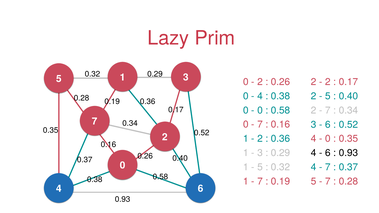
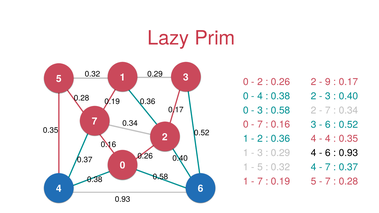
2: 2 -> 9 (328, 82)
5: 5 -> 3 (328, 96)
0: 0 -> 3 (260, 110)
0: 0 -> 4 (328, 139)
